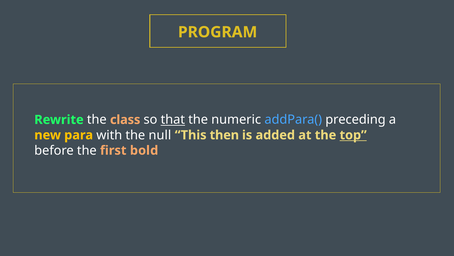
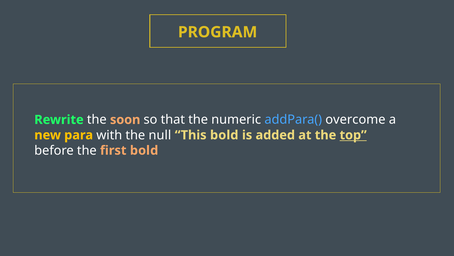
class: class -> soon (125, 119)
that underline: present -> none (173, 119)
preceding: preceding -> overcome (355, 119)
This then: then -> bold (224, 135)
